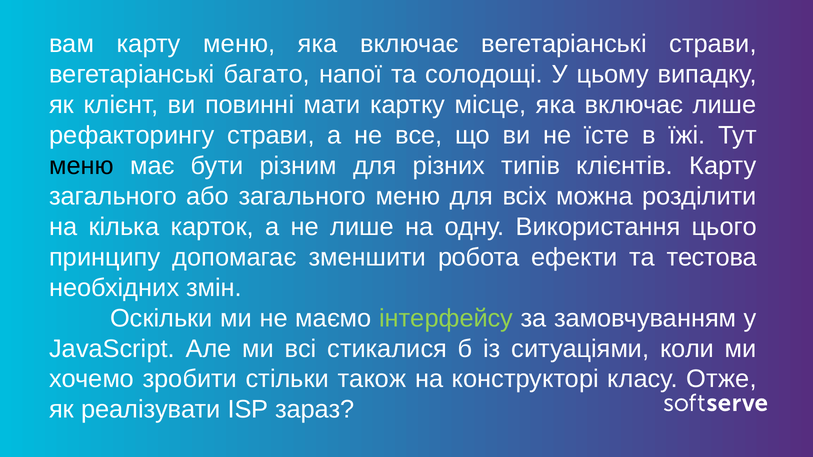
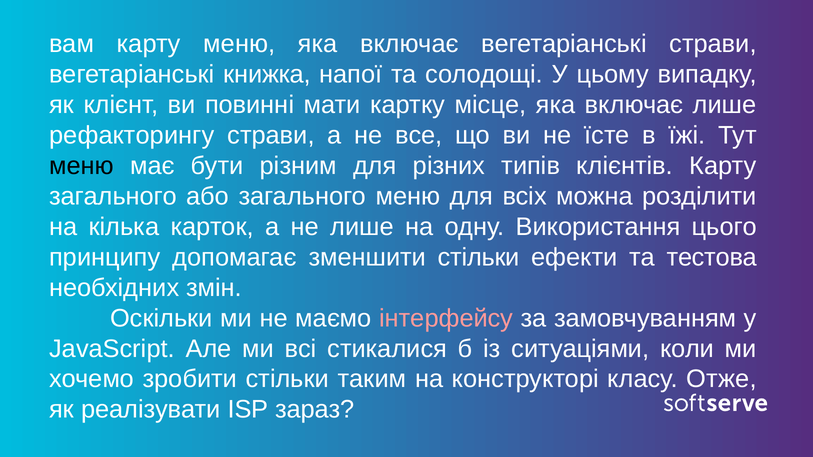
багато: багато -> книжка (267, 74)
зменшити робота: робота -> стільки (479, 257)
інтерфейсу colour: light green -> pink (446, 318)
також: також -> таким (372, 379)
